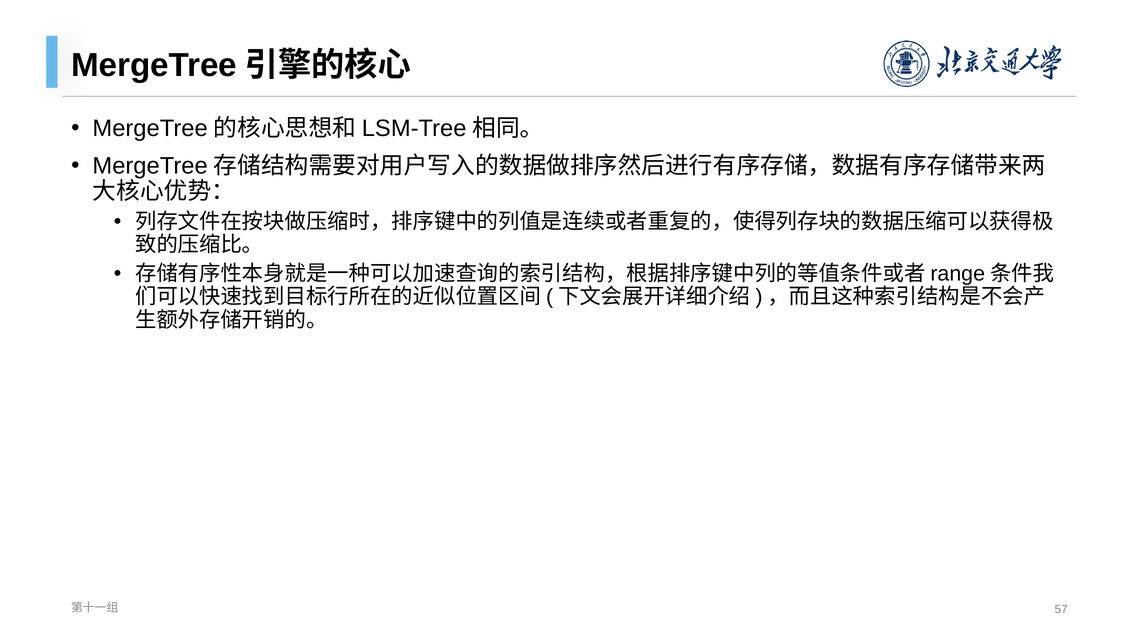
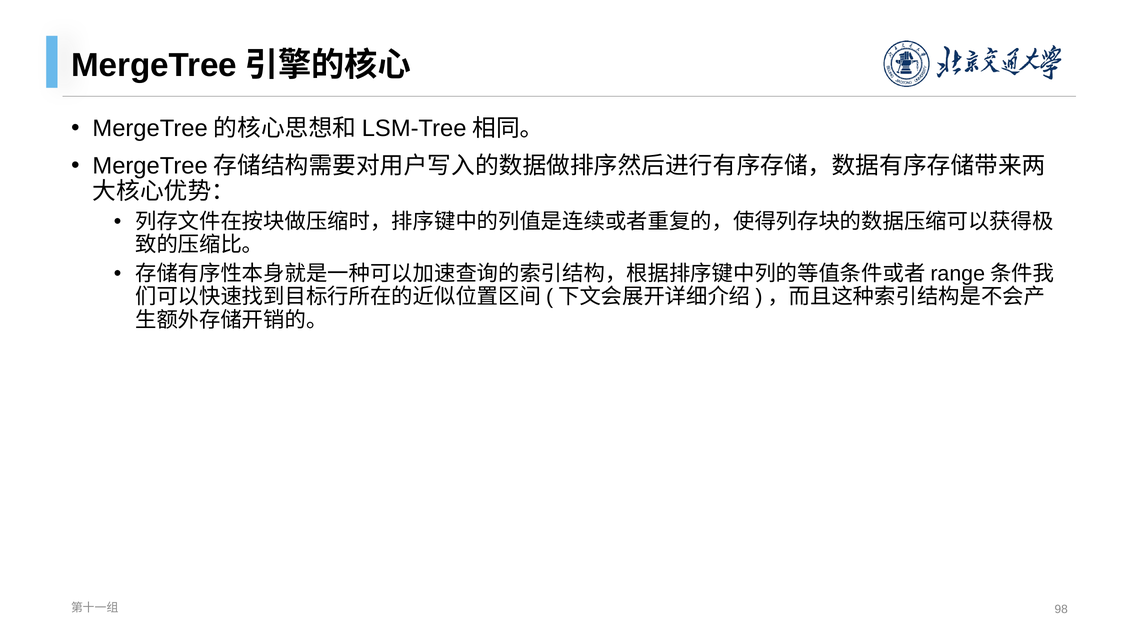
57: 57 -> 98 (1061, 609)
